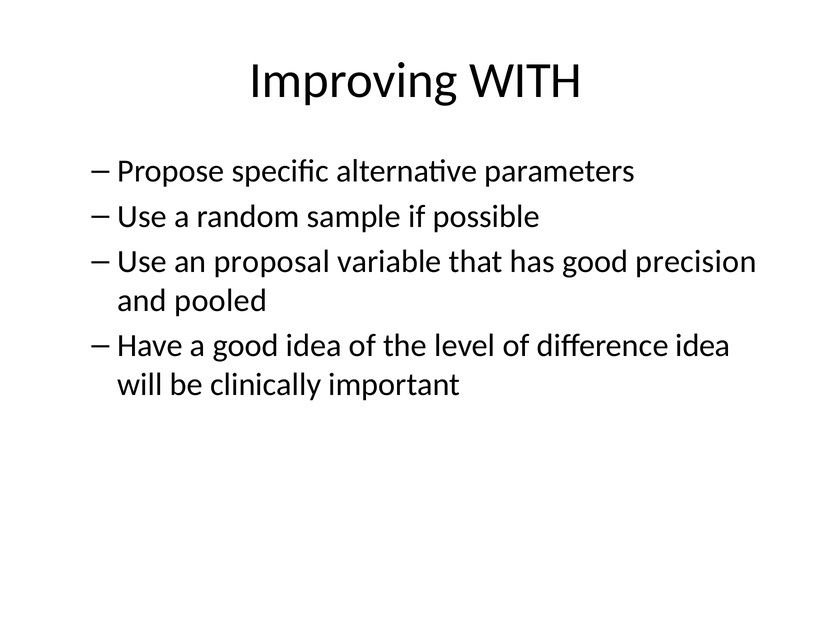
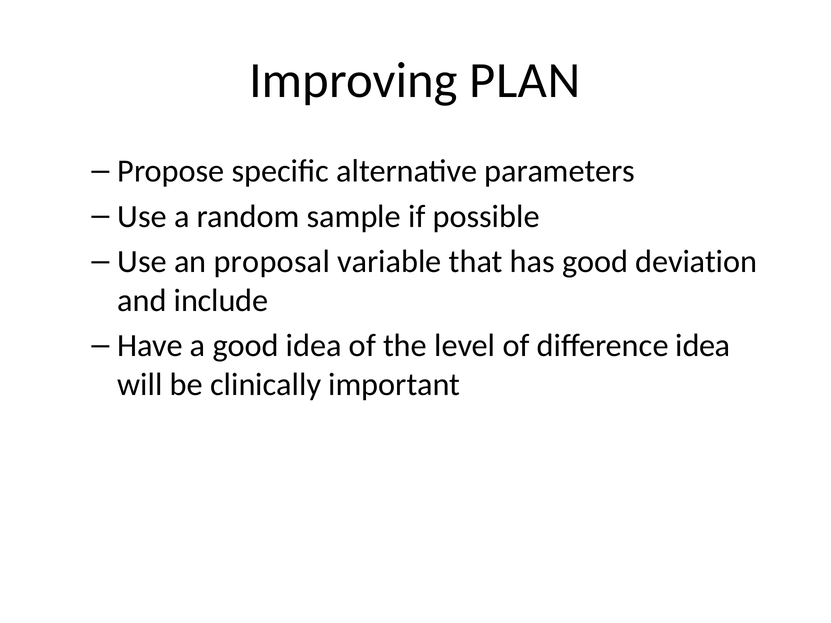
WITH: WITH -> PLAN (525, 80)
precision: precision -> deviation (696, 262)
pooled: pooled -> include (221, 301)
